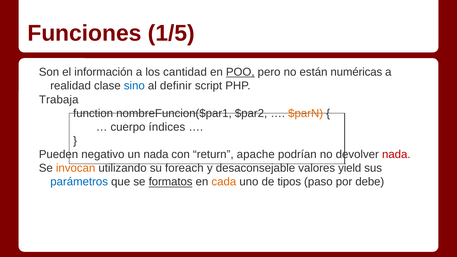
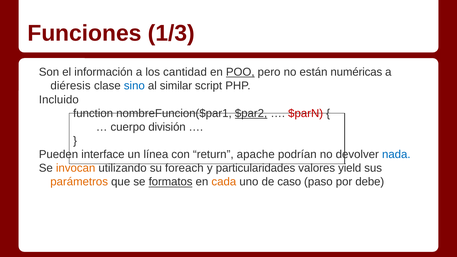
1/5: 1/5 -> 1/3 (171, 33)
realidad: realidad -> diéresis (71, 86)
definir: definir -> similar (176, 86)
Trabaja: Trabaja -> Incluido (59, 100)
$par2 underline: none -> present (251, 113)
$parN colour: orange -> red (306, 113)
índices: índices -> división (167, 127)
negativo: negativo -> interface (103, 154)
un nada: nada -> línea (156, 154)
nada colour: red -> blue (396, 154)
desaconsejable: desaconsejable -> particularidades (256, 168)
parámetros colour: blue -> orange (79, 182)
tipos: tipos -> caso (289, 182)
